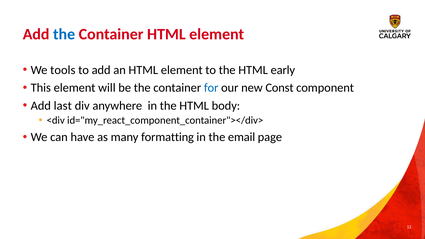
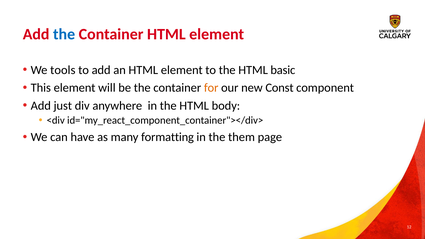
early: early -> basic (283, 70)
for colour: blue -> orange (211, 88)
last: last -> just (63, 106)
email: email -> them (242, 137)
